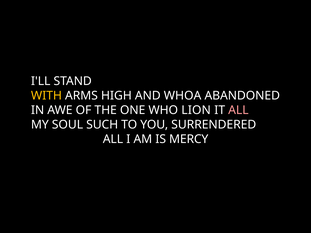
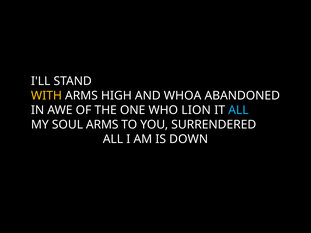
ALL colour: pink -> light blue (238, 110)
SOUL SUCH: SUCH -> ARMS (102, 125)
MERCY: MERCY -> DOWN (189, 139)
